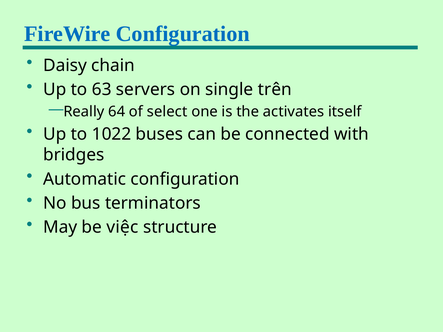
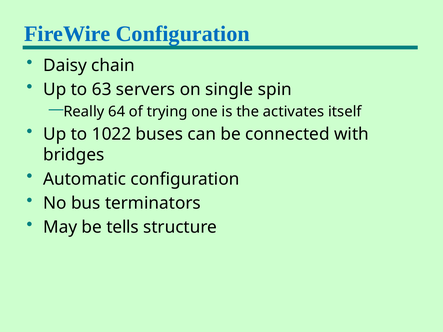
trên: trên -> spin (275, 90)
select: select -> trying (167, 112)
việc: việc -> tells (123, 227)
